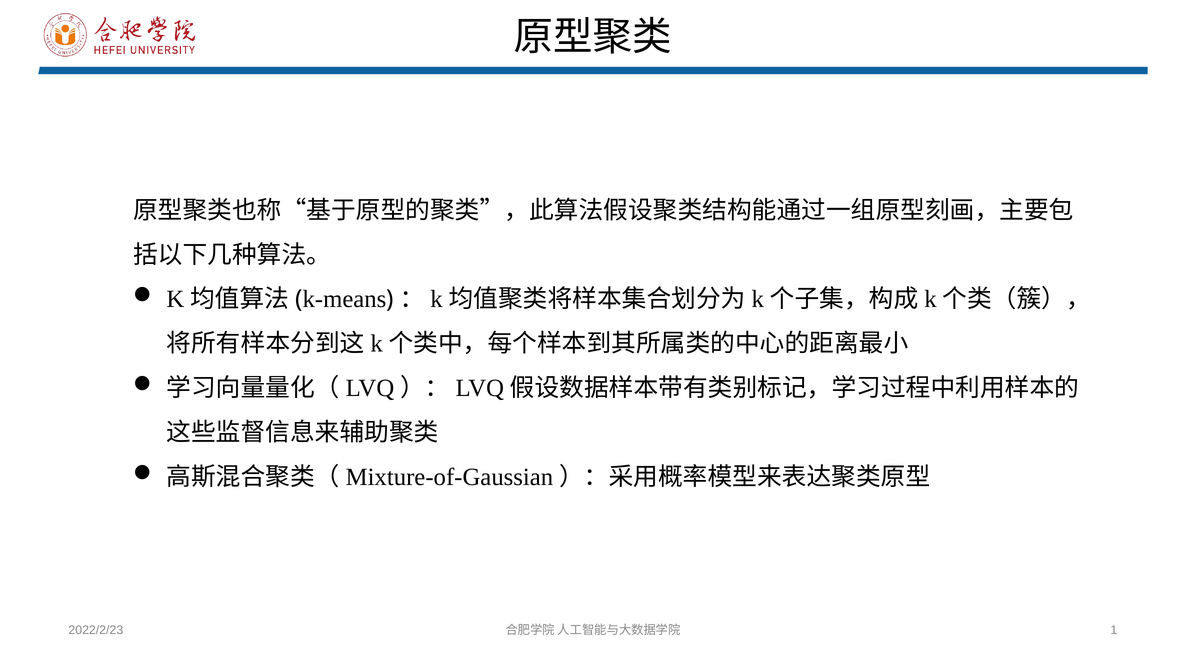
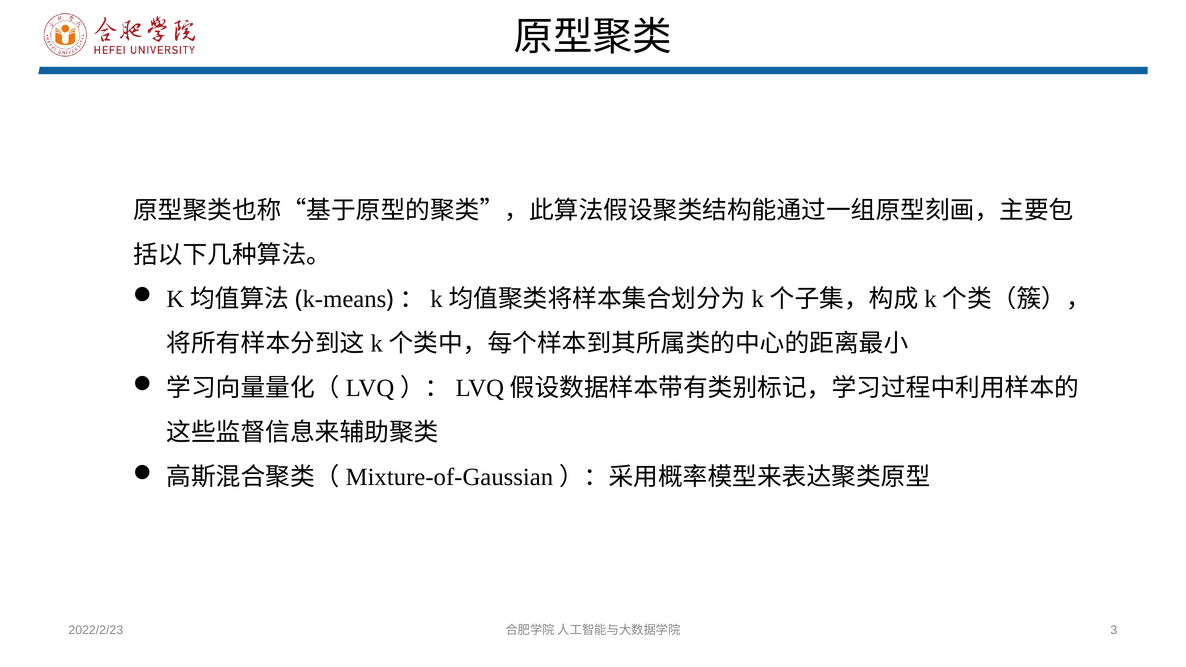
1: 1 -> 3 (1114, 631)
